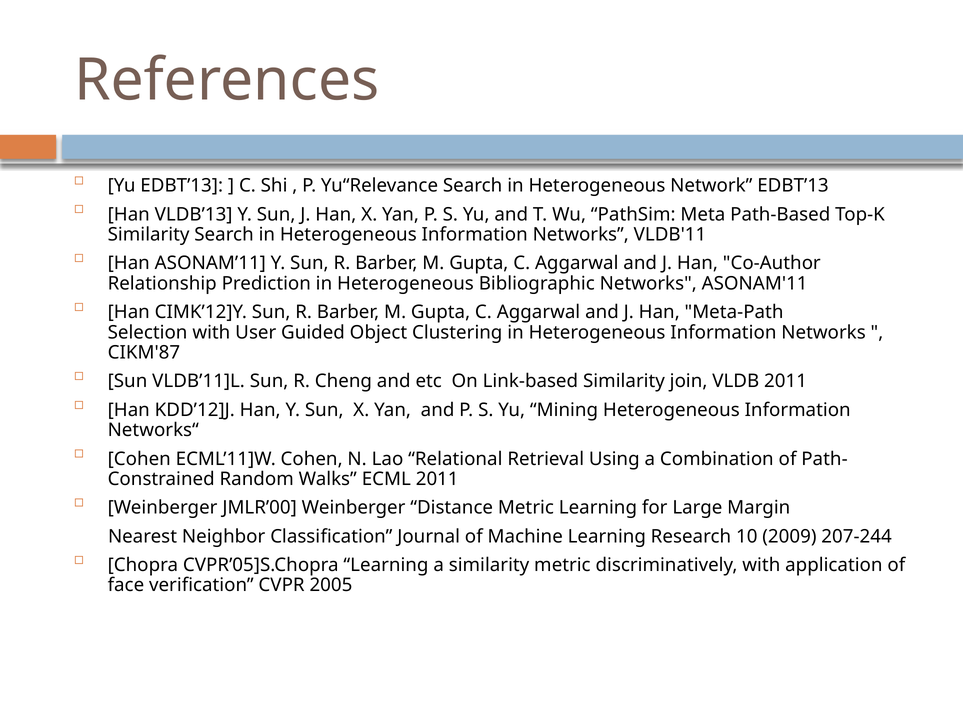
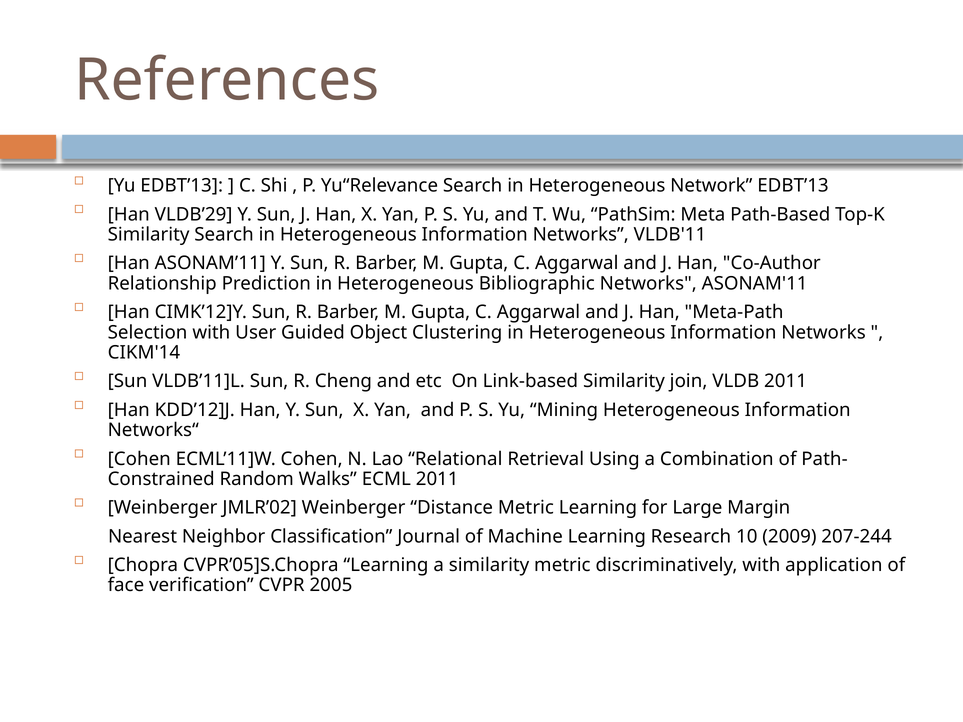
VLDB’13: VLDB’13 -> VLDB’29 (194, 214)
CIKM'87: CIKM'87 -> CIKM'14 (144, 353)
JMLR’00: JMLR’00 -> JMLR’02 (260, 508)
